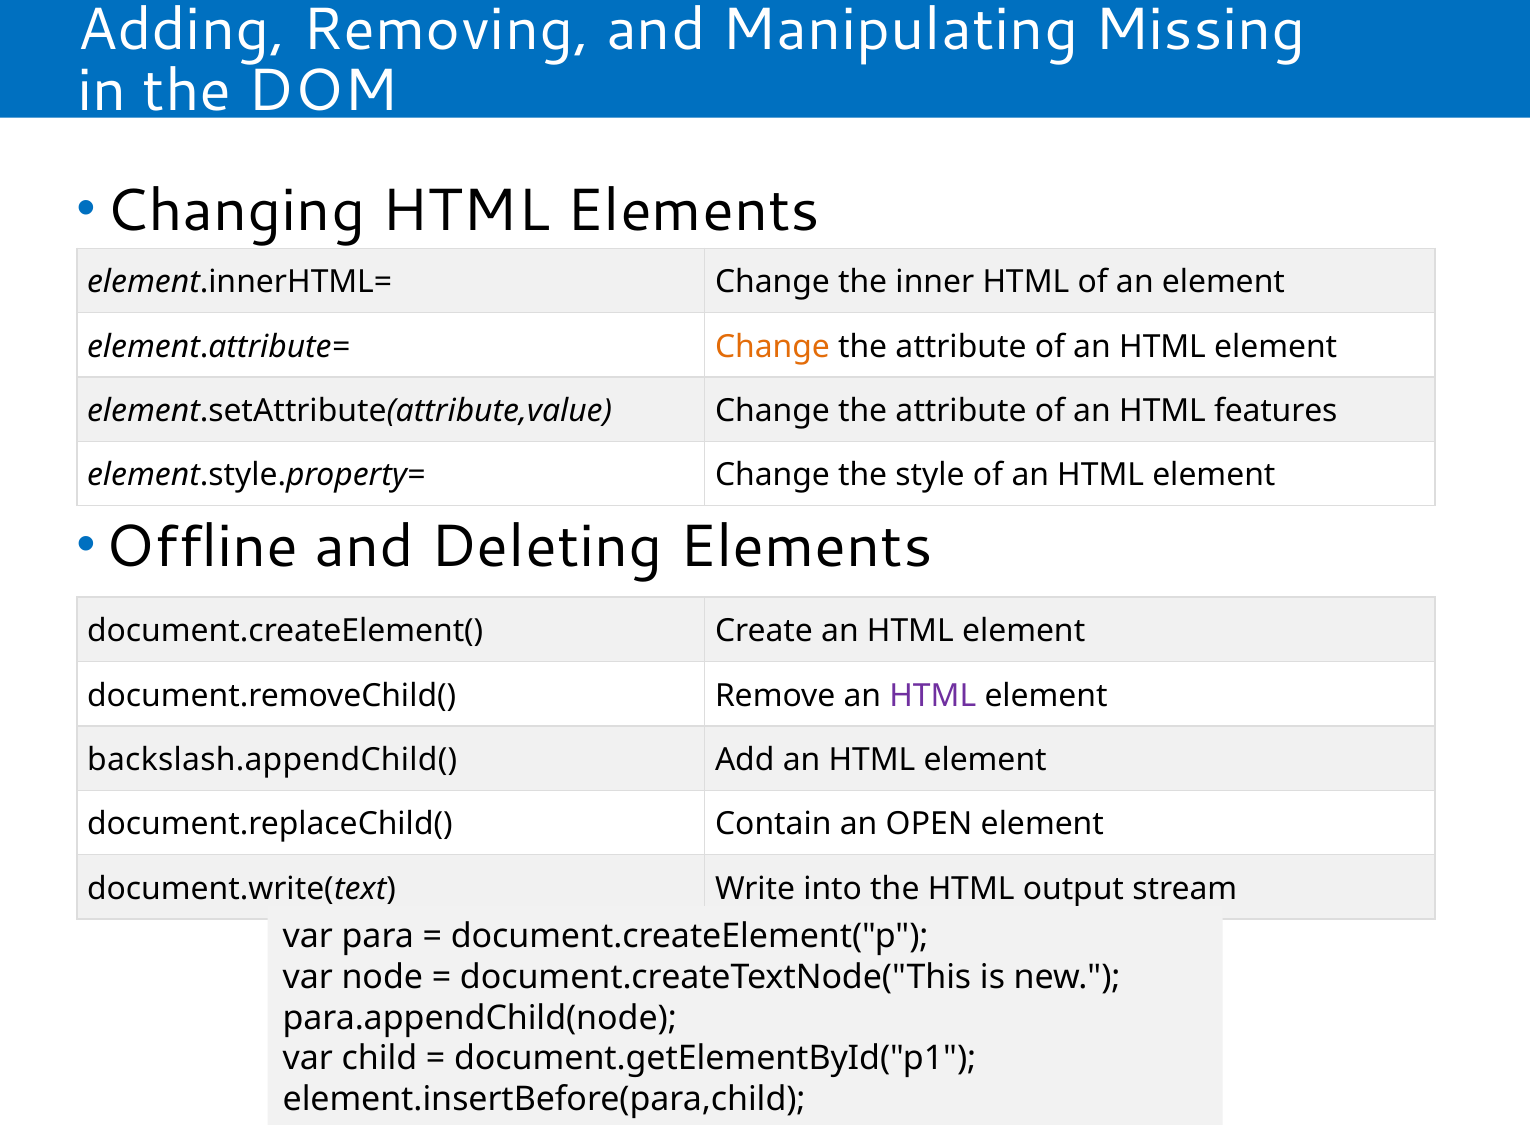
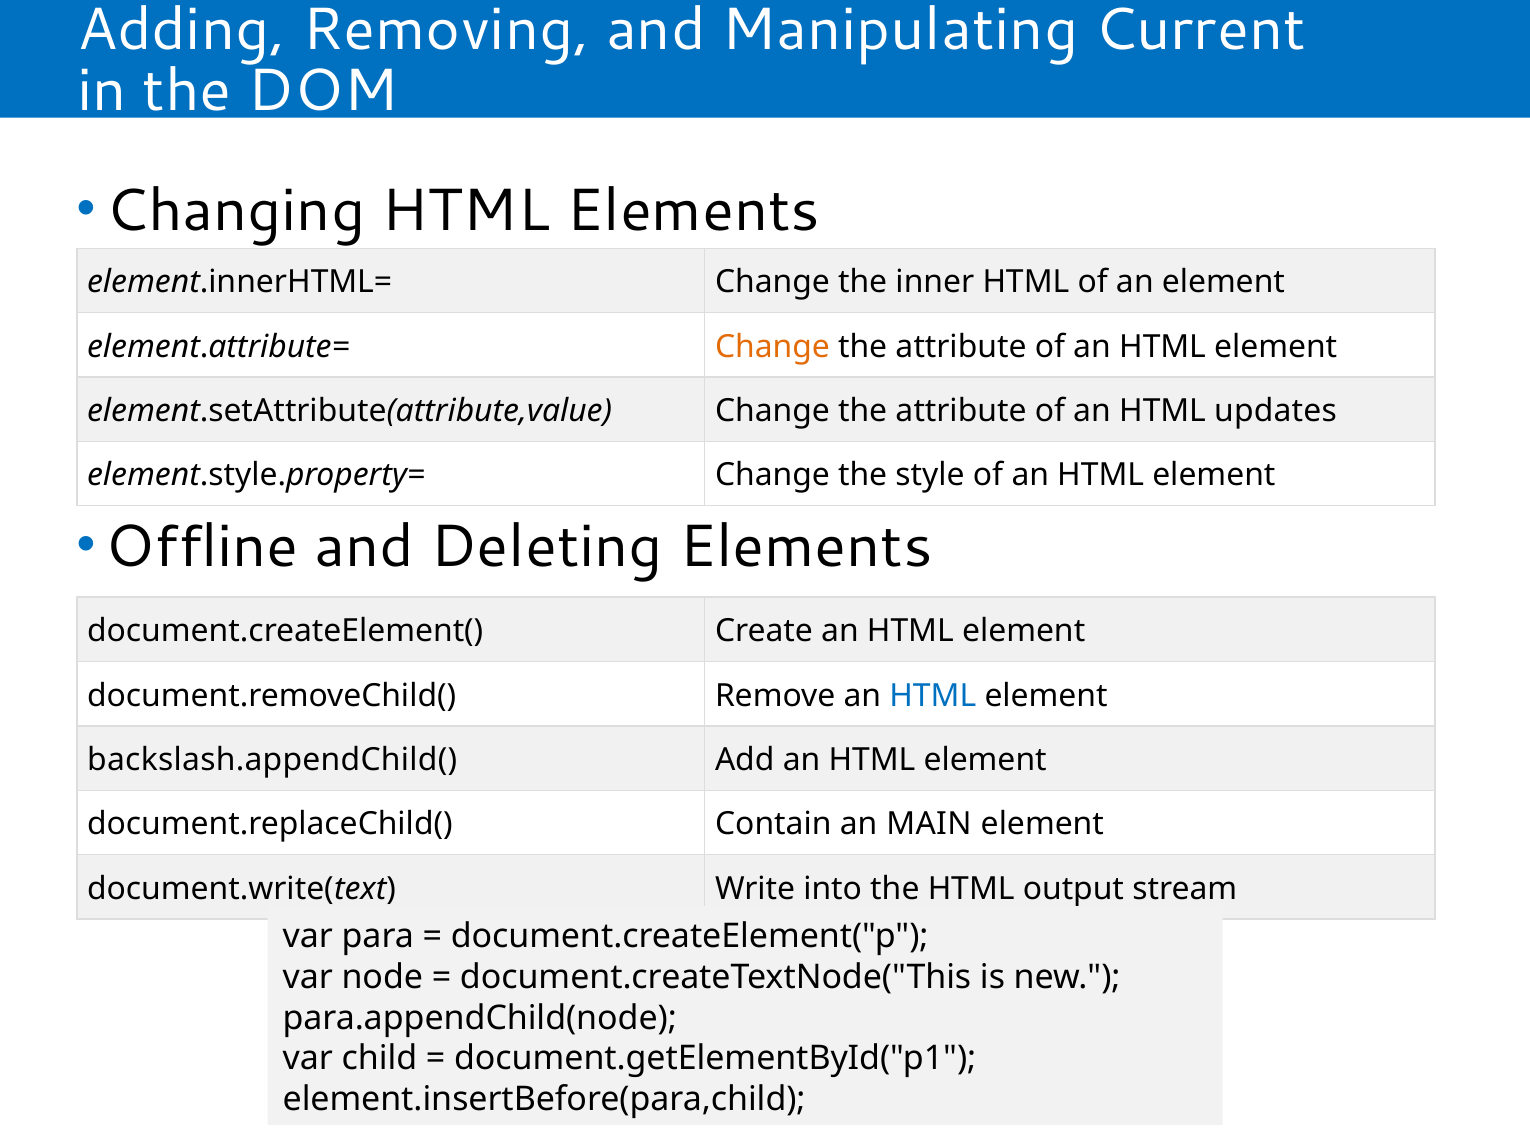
Missing: Missing -> Current (1200, 30)
features: features -> updates (1276, 411)
HTML colour: purple -> blue (933, 696)
OPEN: OPEN -> MAIN (929, 825)
